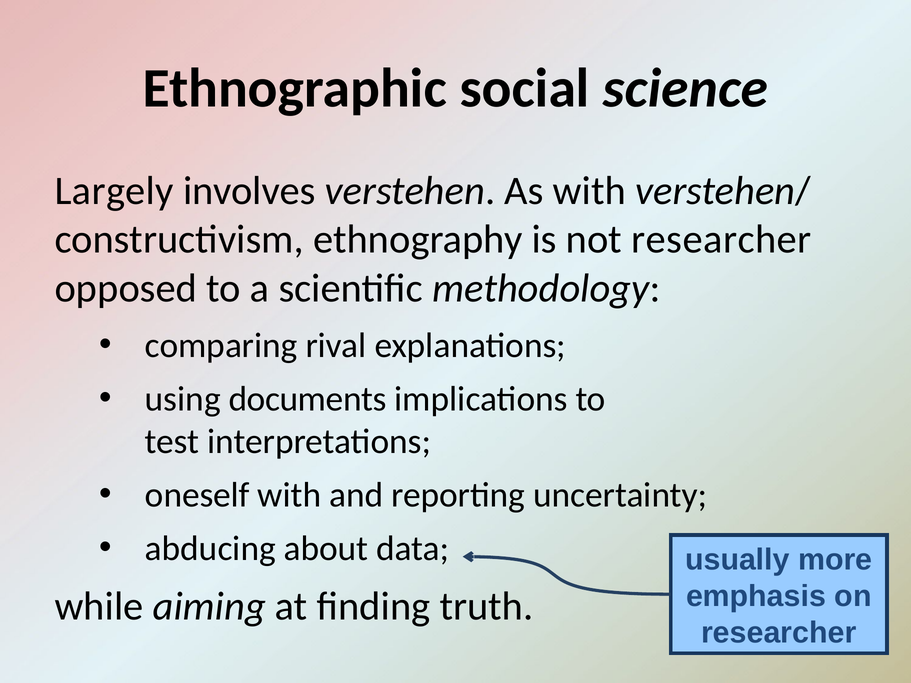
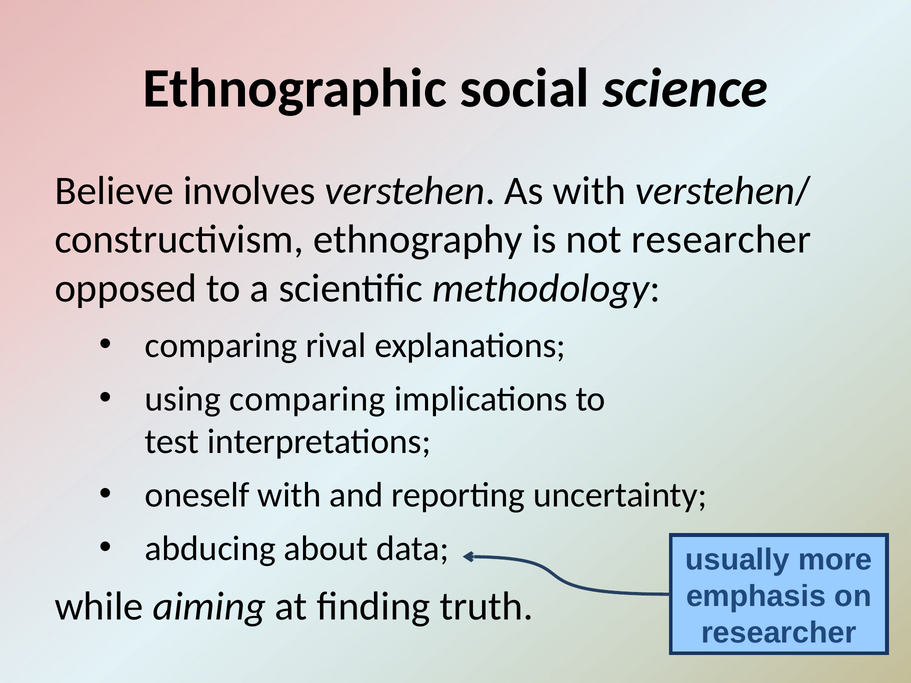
Largely: Largely -> Believe (114, 191)
using documents: documents -> comparing (307, 399)
